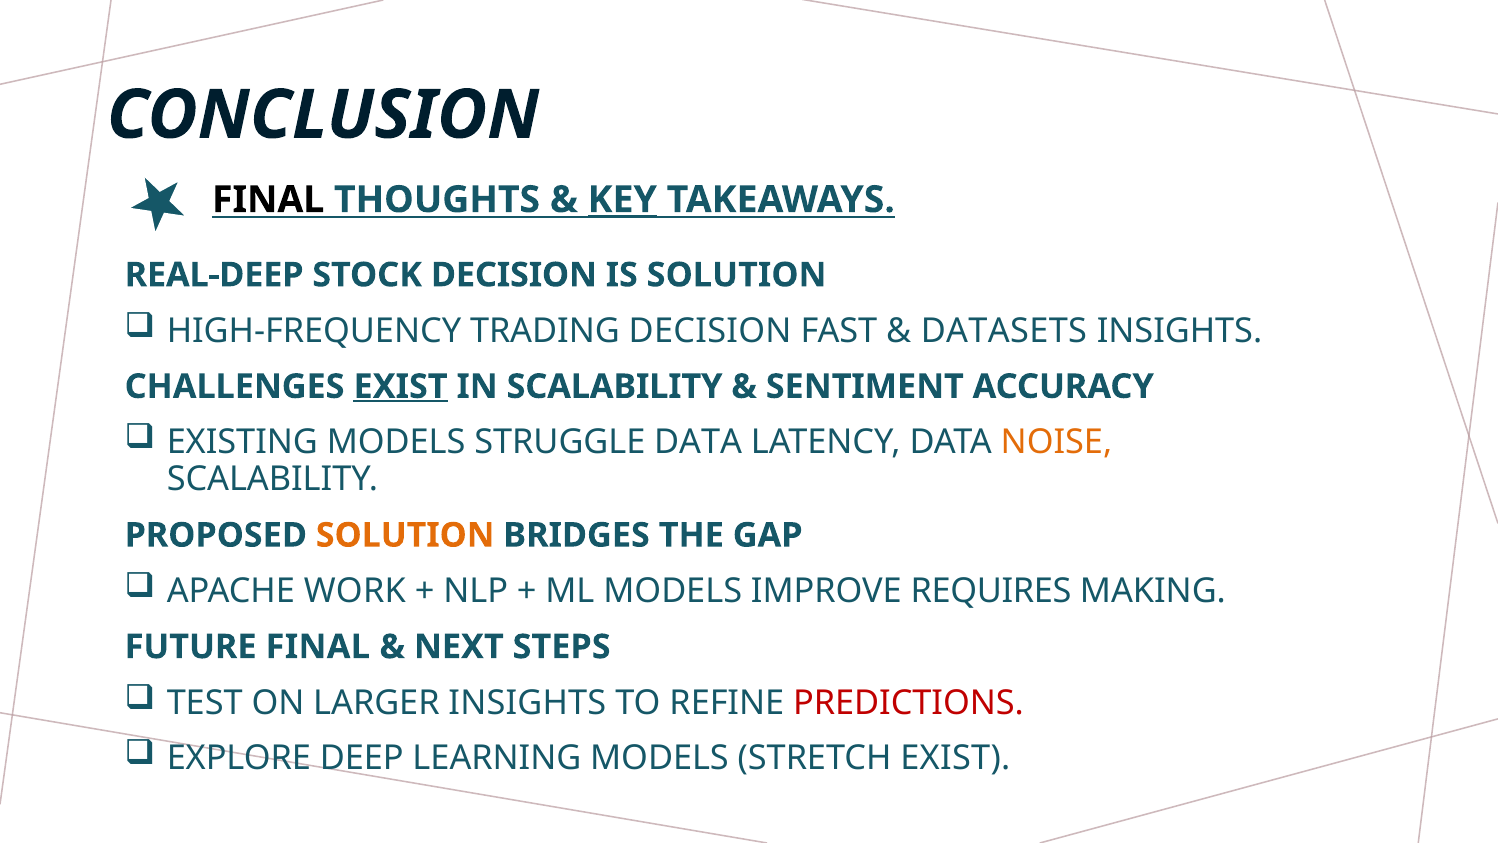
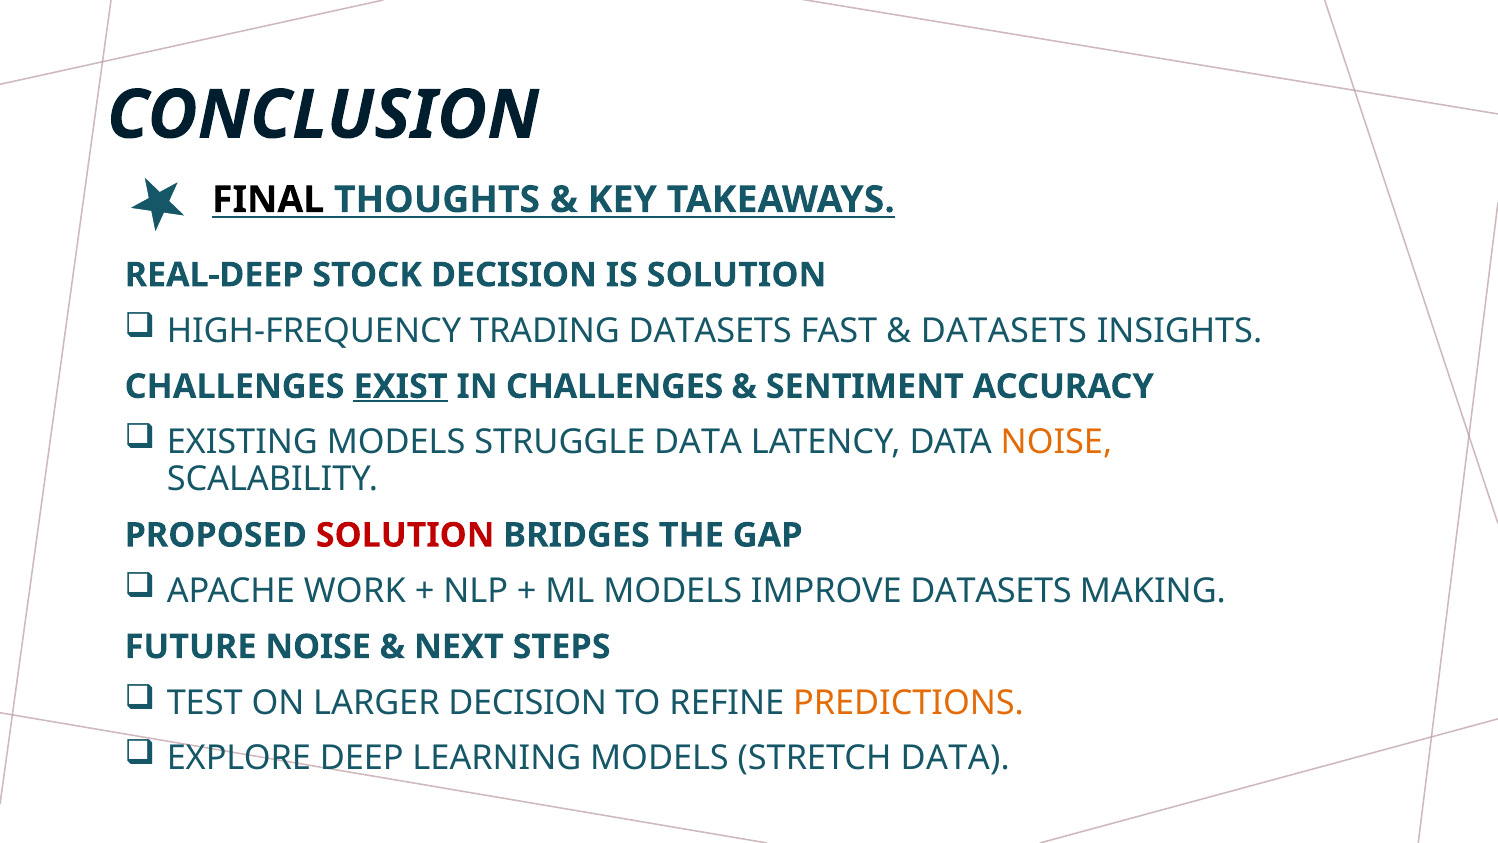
KEY underline: present -> none (622, 200)
TRADING DECISION: DECISION -> DATASETS (710, 331)
IN SCALABILITY: SCALABILITY -> CHALLENGES (615, 386)
SOLUTION colour: orange -> red (405, 535)
IMPROVE REQUIRES: REQUIRES -> DATASETS (991, 591)
FUTURE FINAL: FINAL -> NOISE (318, 647)
LARGER INSIGHTS: INSIGHTS -> DECISION (528, 702)
PREDICTIONS colour: red -> orange (909, 702)
STRETCH EXIST: EXIST -> DATA (955, 758)
